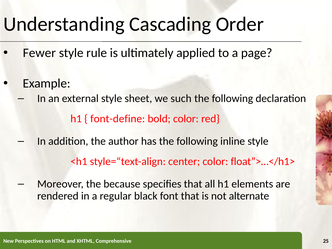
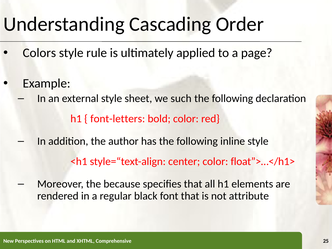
Fewer: Fewer -> Colors (39, 53)
font-define: font-define -> font-letters (118, 119)
alternate: alternate -> attribute (249, 196)
